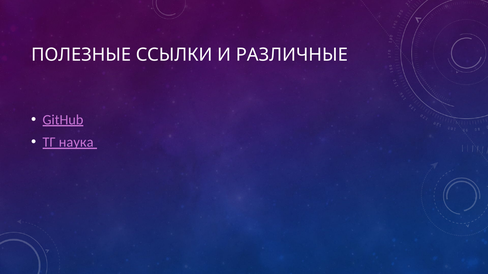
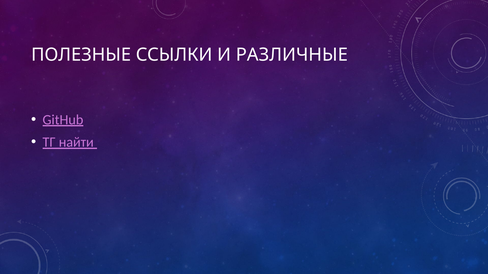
наука: наука -> найти (76, 142)
